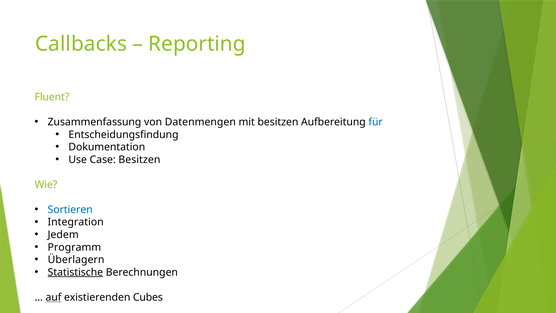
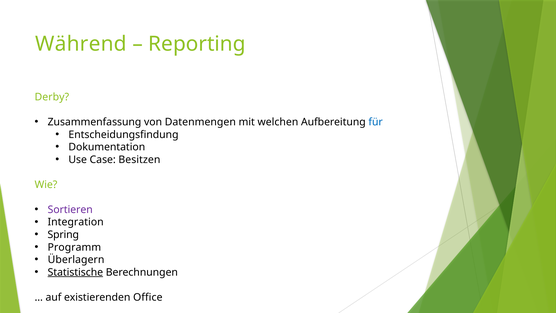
Callbacks: Callbacks -> Während (81, 44)
Fluent: Fluent -> Derby (52, 97)
mit besitzen: besitzen -> welchen (278, 122)
Sortieren colour: blue -> purple (70, 210)
Jedem: Jedem -> Spring (63, 235)
auf underline: present -> none (53, 297)
Cubes: Cubes -> Office (148, 297)
